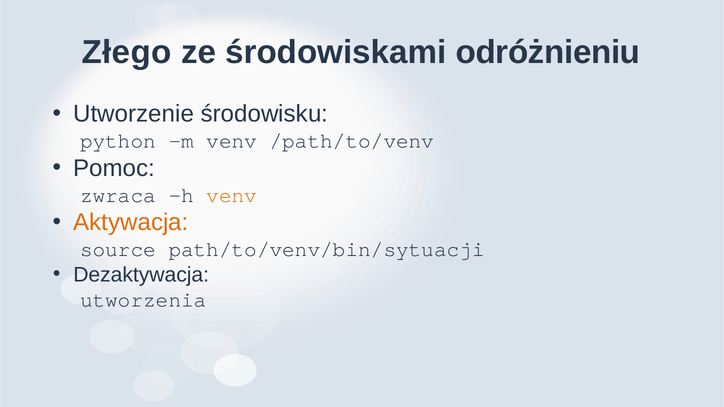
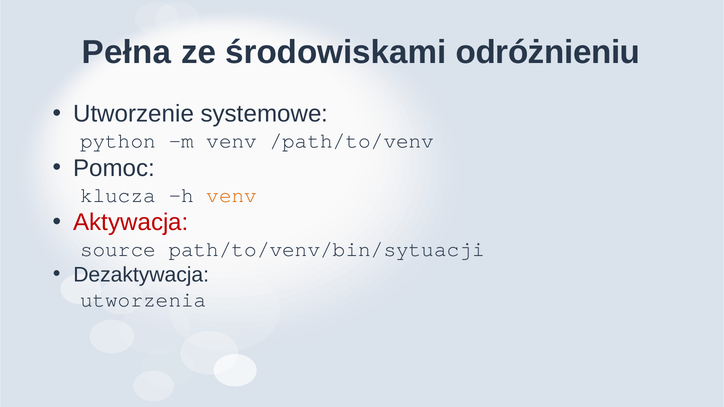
Złego: Złego -> Pełna (127, 53)
środowisku: środowisku -> systemowe (264, 114)
zwraca: zwraca -> klucza (118, 195)
Aktywacja colour: orange -> red (131, 223)
